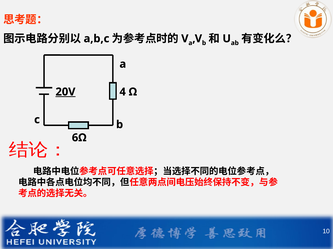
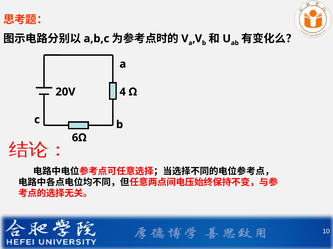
20V underline: present -> none (65, 92)
